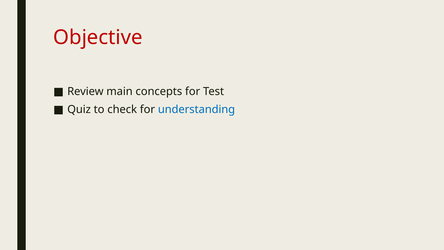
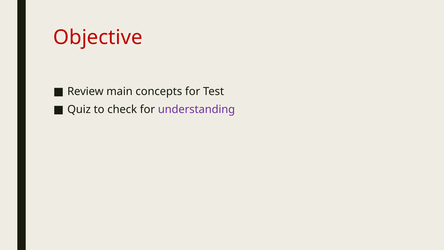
understanding colour: blue -> purple (196, 109)
